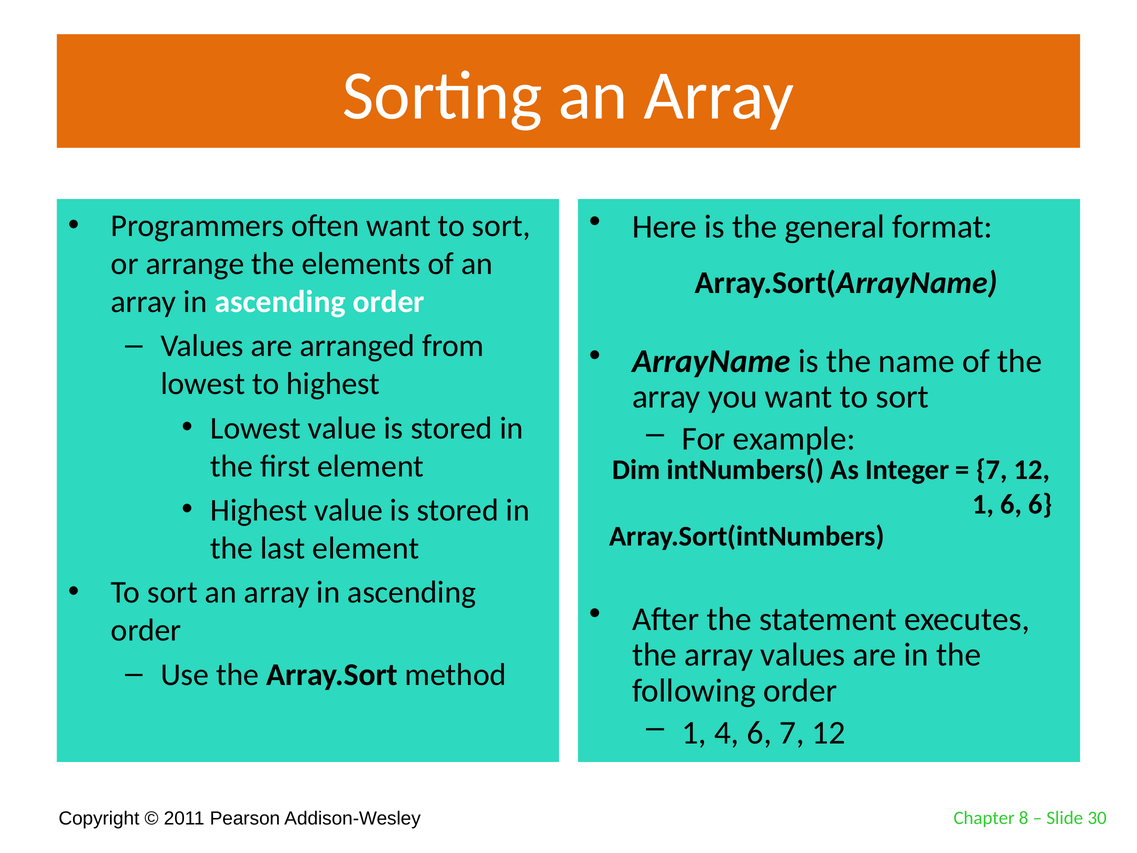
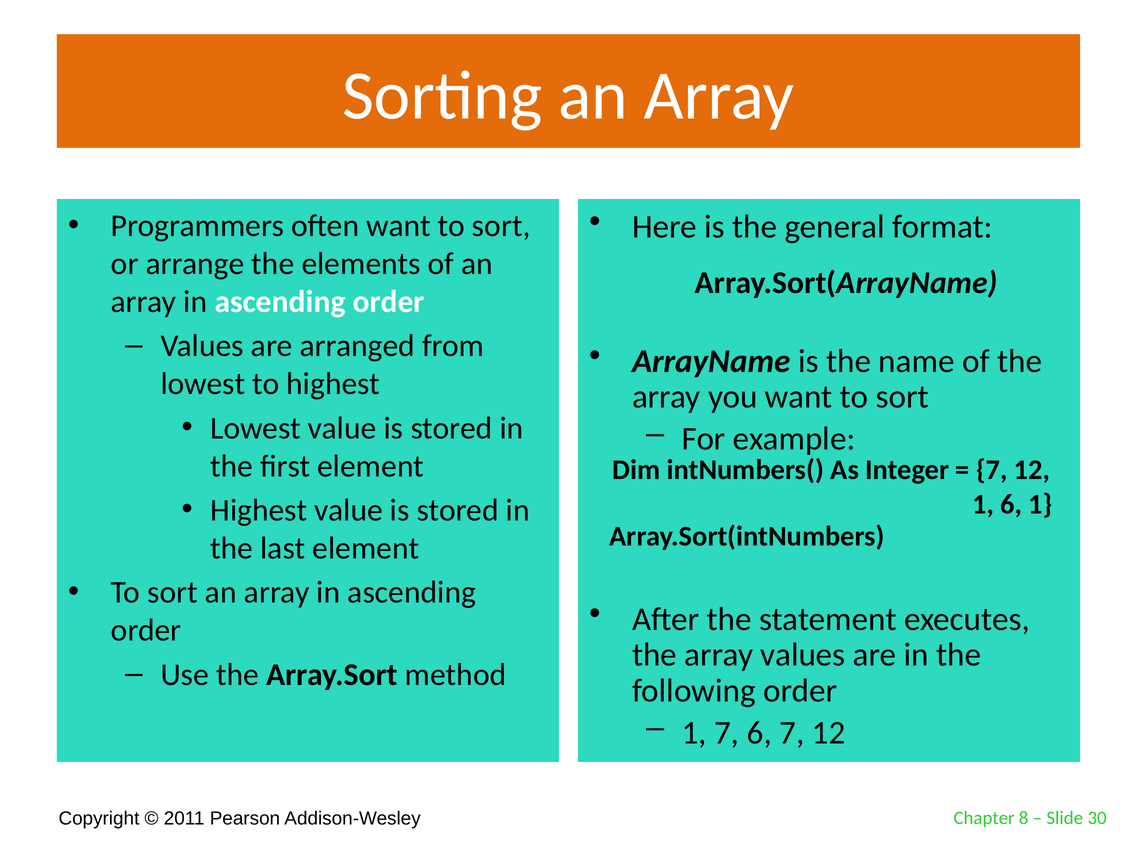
6 6: 6 -> 1 (1041, 504)
1 4: 4 -> 7 (727, 733)
